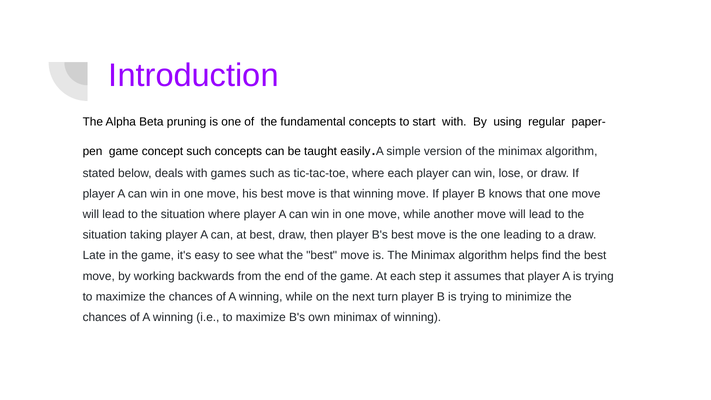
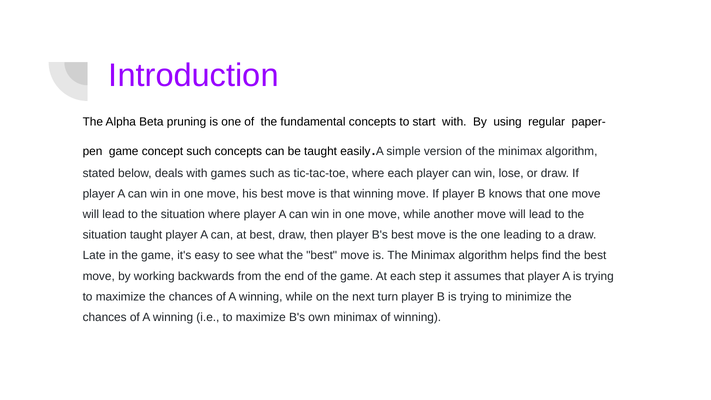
situation taking: taking -> taught (146, 235)
